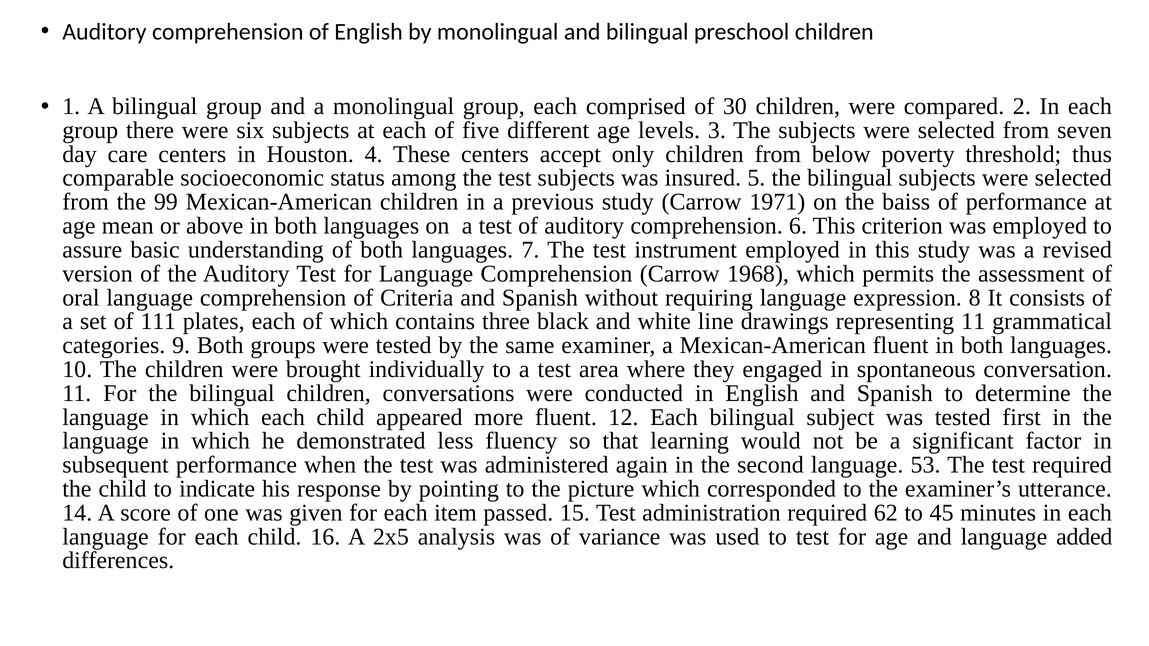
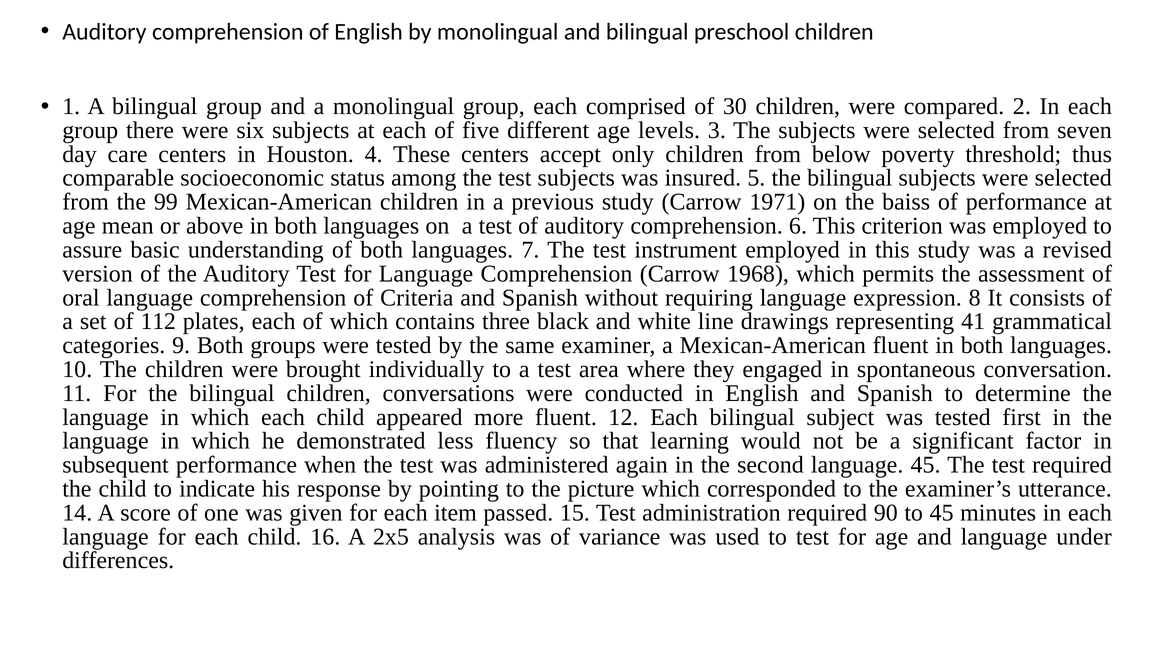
111: 111 -> 112 (158, 322)
representing 11: 11 -> 41 (973, 322)
language 53: 53 -> 45 (926, 465)
62: 62 -> 90 (886, 513)
added: added -> under (1084, 537)
